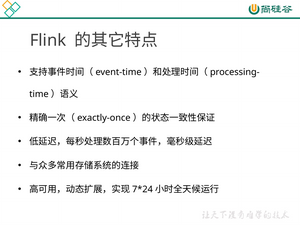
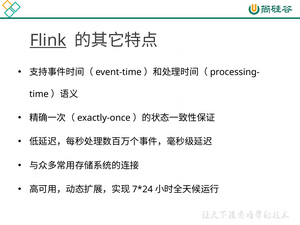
Flink underline: none -> present (48, 40)
